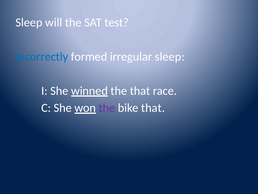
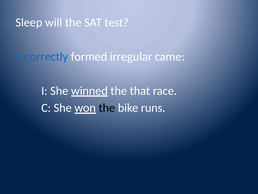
irregular sleep: sleep -> came (170, 56)
the colour: purple -> black (107, 108)
bike that: that -> runs (153, 108)
